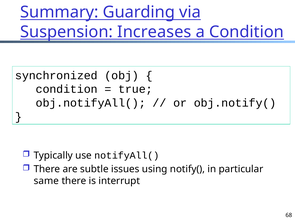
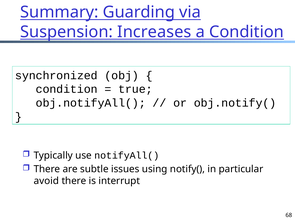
same: same -> avoid (46, 181)
